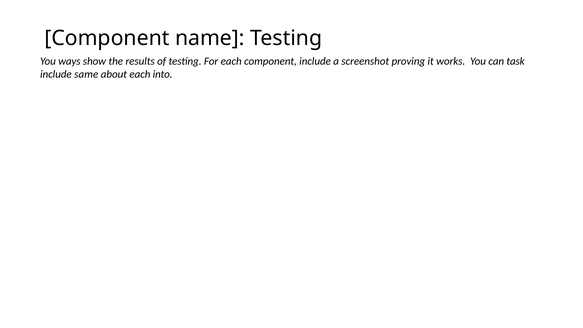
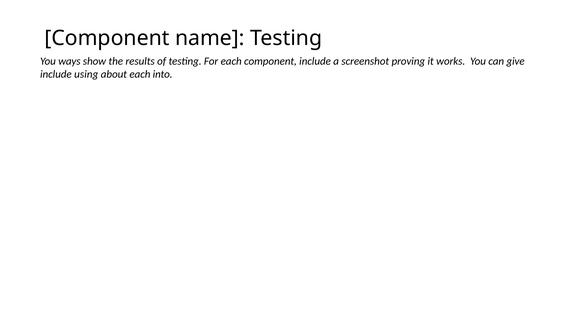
task: task -> give (516, 61)
same: same -> using (86, 74)
